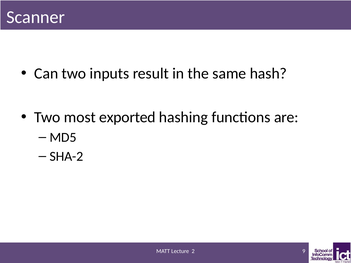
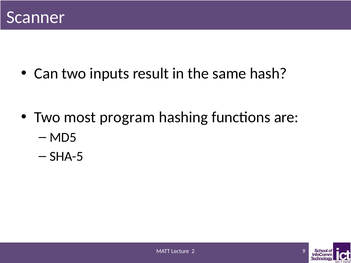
exported: exported -> program (127, 117)
SHA-2: SHA-2 -> SHA-5 (66, 157)
